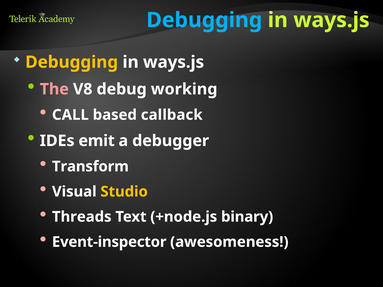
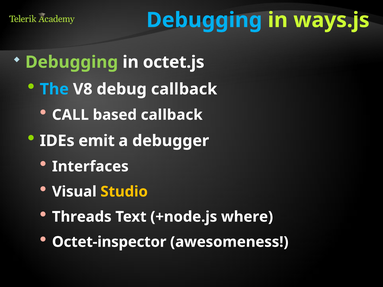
Debugging colour: yellow -> light green (72, 62)
ways.js: ways.js -> octet.js (174, 62)
The colour: pink -> light blue (54, 89)
debug working: working -> callback (184, 89)
Transform: Transform -> Interfaces (90, 167)
binary: binary -> where (247, 217)
Event-inspector: Event-inspector -> Octet-inspector (109, 242)
